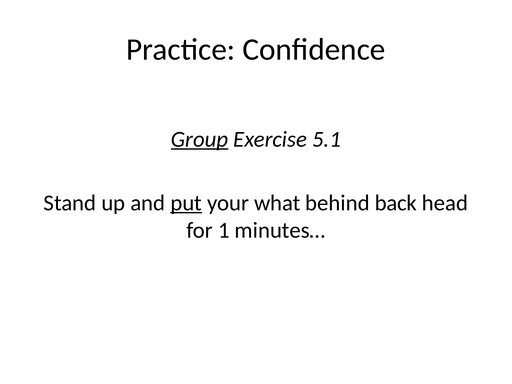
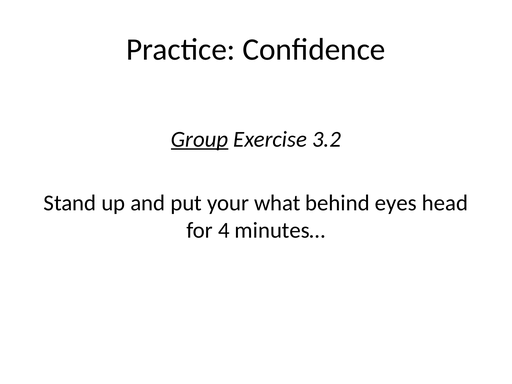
5.1: 5.1 -> 3.2 (326, 139)
put underline: present -> none (186, 203)
back: back -> eyes (396, 203)
1: 1 -> 4 (224, 230)
